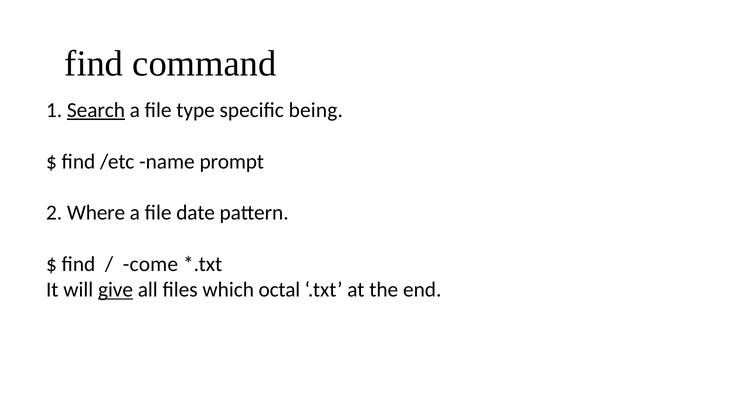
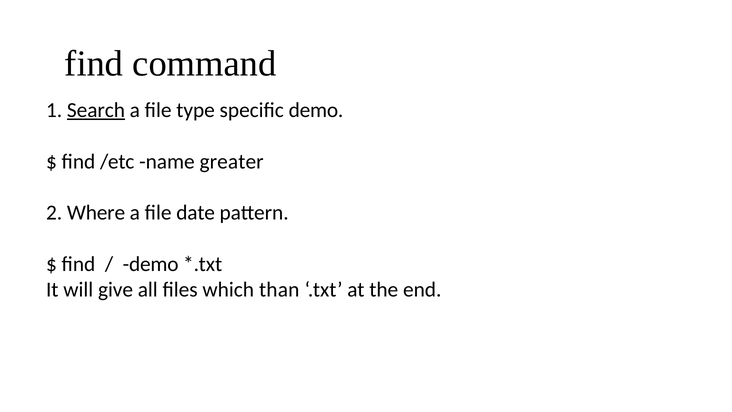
specific being: being -> demo (316, 110)
prompt: prompt -> greater (232, 161)
come: come -> demo (151, 264)
give underline: present -> none (116, 290)
octal: octal -> than (279, 290)
